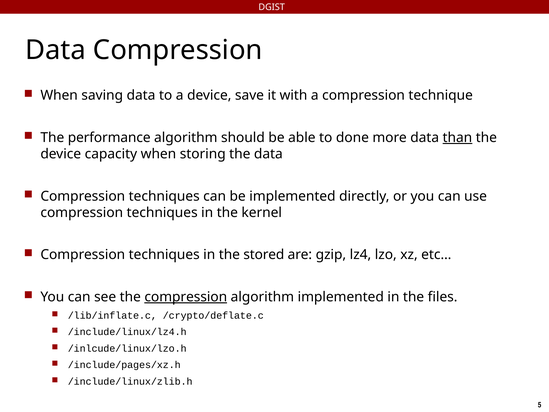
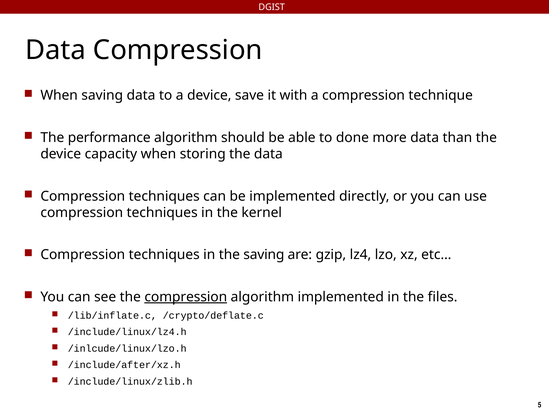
than underline: present -> none (457, 137)
the stored: stored -> saving (264, 255)
/include/pages/xz.h: /include/pages/xz.h -> /include/after/xz.h (124, 365)
